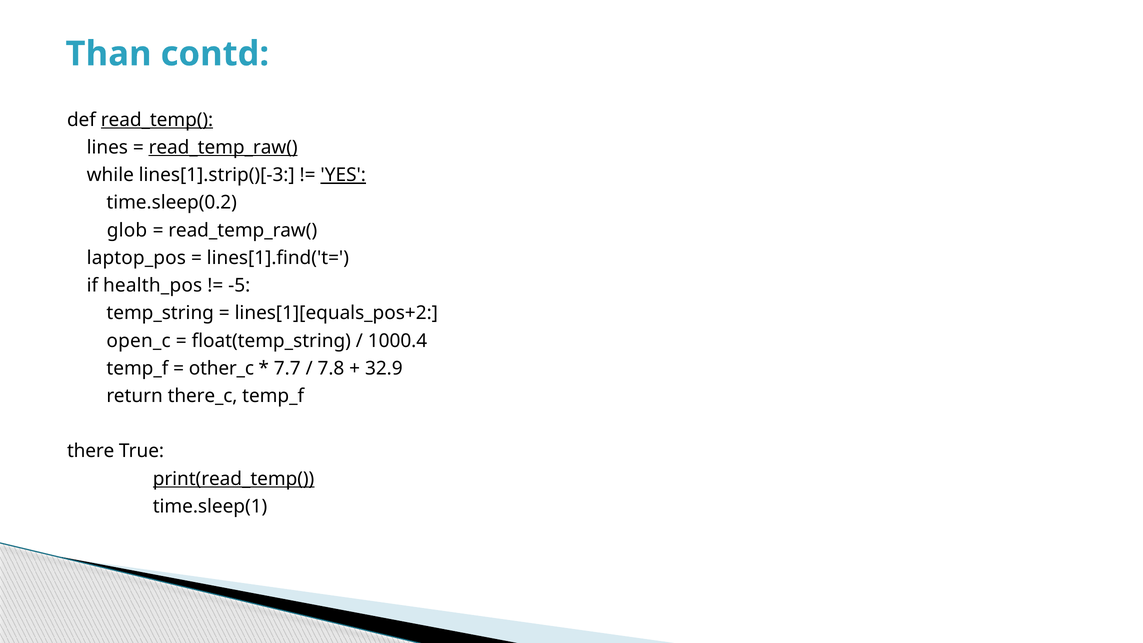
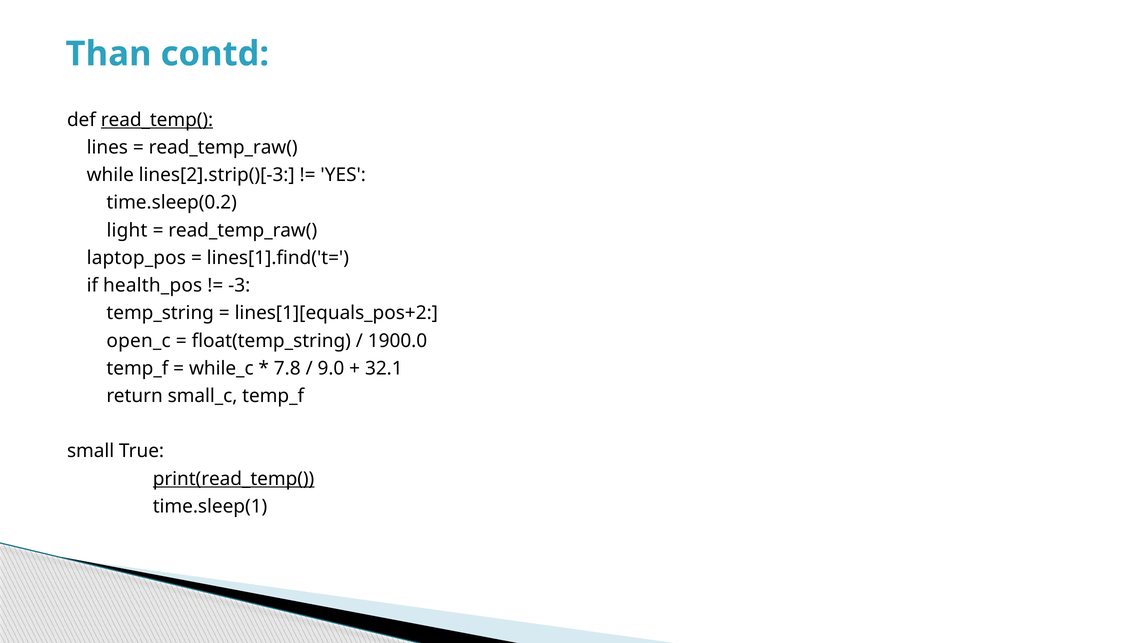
read_temp_raw( underline: present -> none (223, 147)
lines[1].strip()[-3: lines[1].strip()[-3 -> lines[2].strip()[-3 (217, 175)
YES underline: present -> none (343, 175)
glob: glob -> light (127, 230)
-5: -5 -> -3 (239, 285)
1000.4: 1000.4 -> 1900.0 (398, 341)
other_c: other_c -> while_c (221, 368)
7.7: 7.7 -> 7.8 (287, 368)
7.8: 7.8 -> 9.0 (331, 368)
32.9: 32.9 -> 32.1 (384, 368)
there_c: there_c -> small_c (203, 396)
there: there -> small (91, 451)
